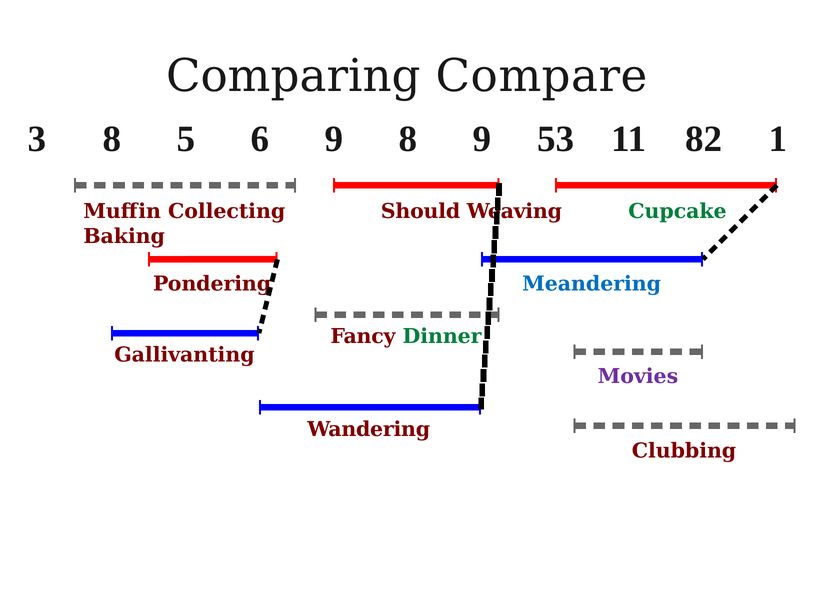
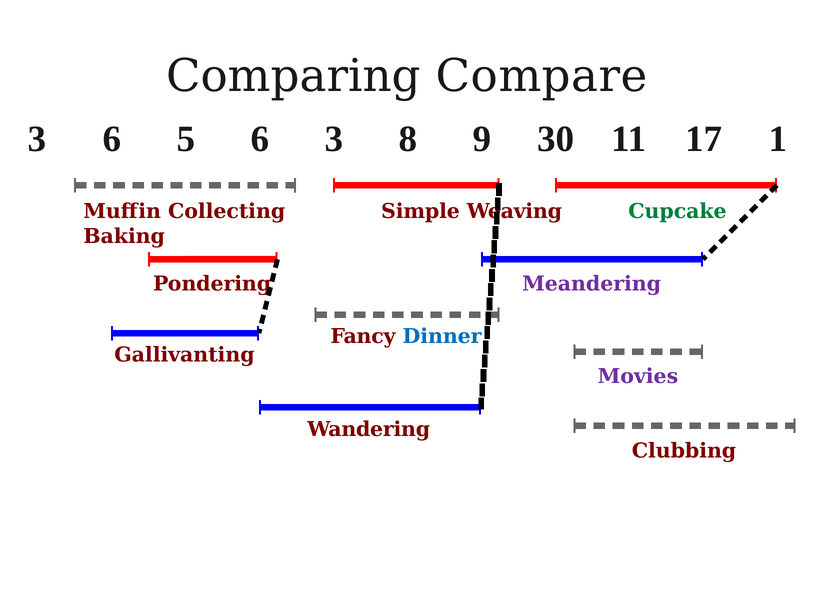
3 8: 8 -> 6 (112, 139)
6 9: 9 -> 3 (334, 139)
53: 53 -> 30 (556, 139)
82: 82 -> 17 (704, 139)
Should: Should -> Simple (420, 212)
Meandering colour: blue -> purple (592, 284)
Dinner colour: green -> blue (442, 336)
